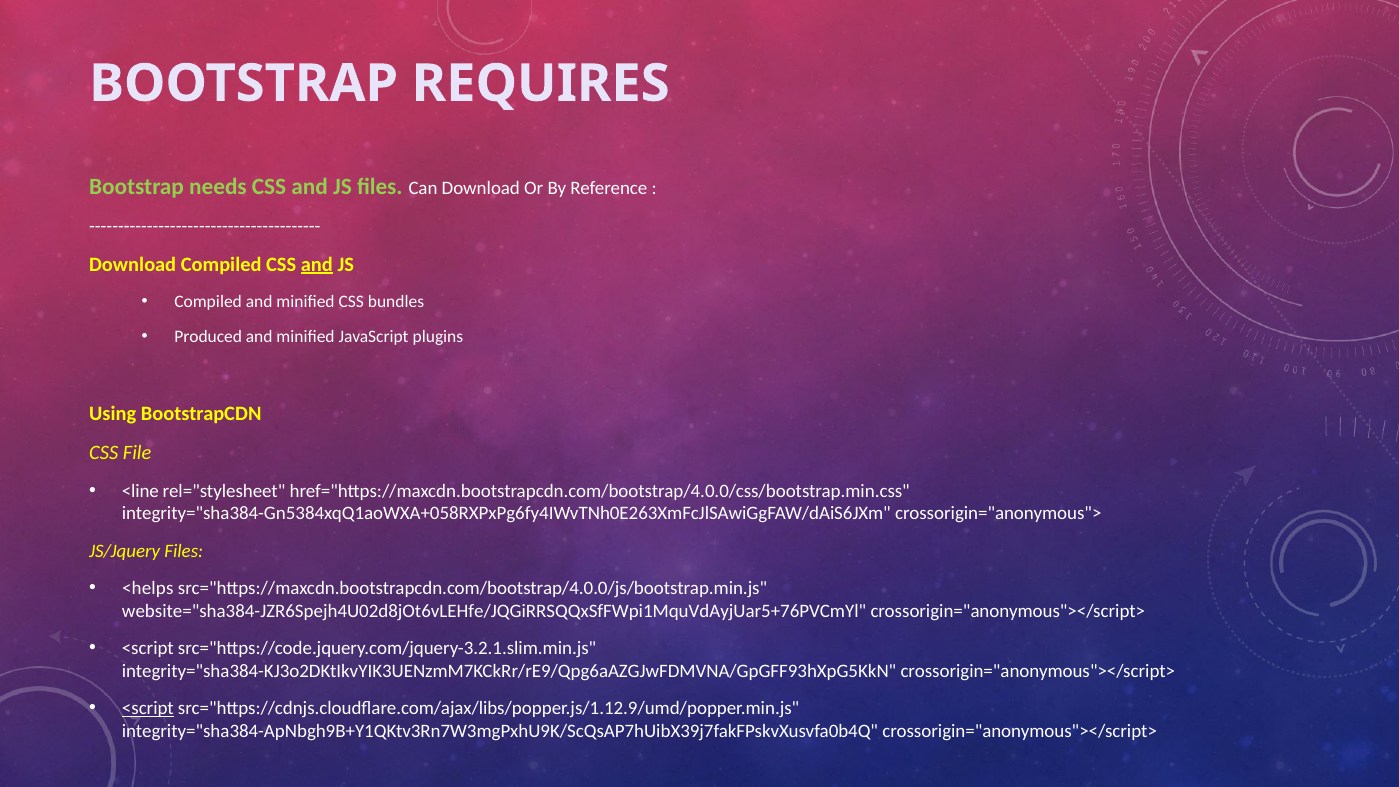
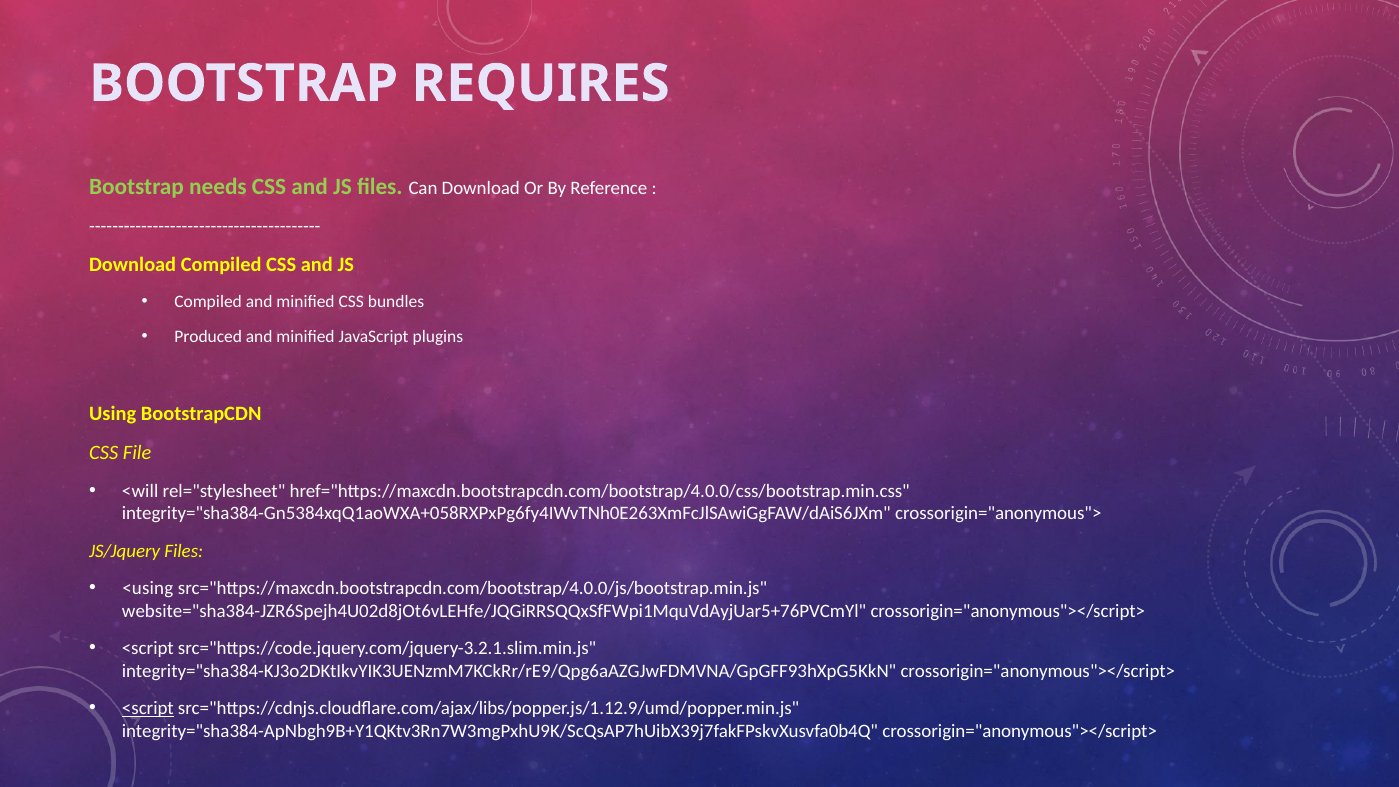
and underline: present -> none (317, 264)
<line: <line -> <will (140, 491)
<helps: <helps -> <using (148, 588)
